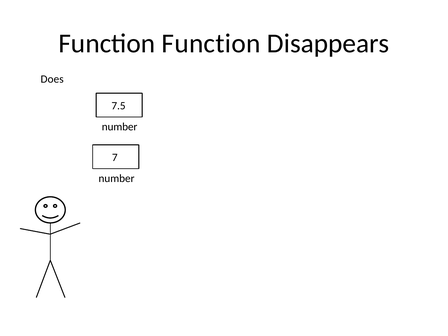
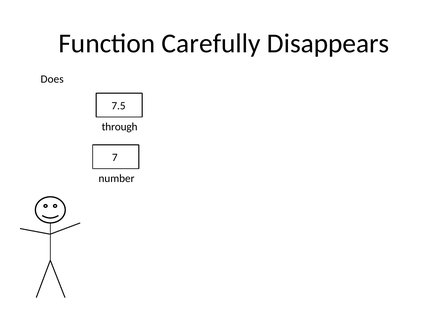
Function Function: Function -> Carefully (211, 43)
number: number -> through (120, 127)
